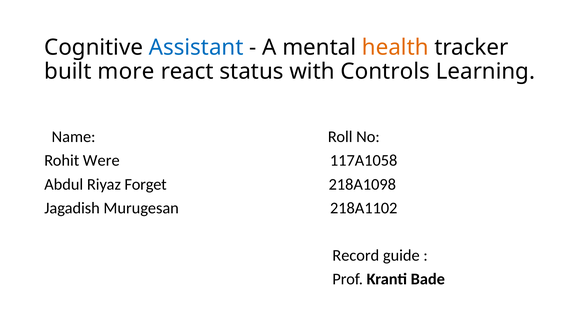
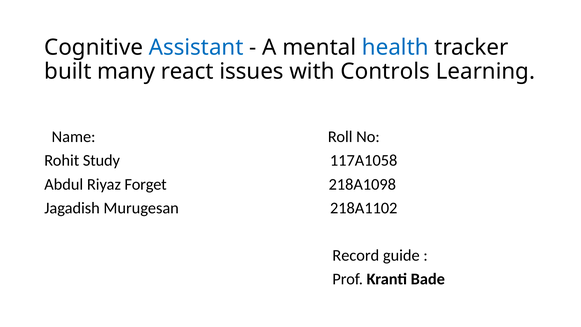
health colour: orange -> blue (395, 47)
more: more -> many (126, 71)
status: status -> issues (252, 71)
Were: Were -> Study (101, 160)
